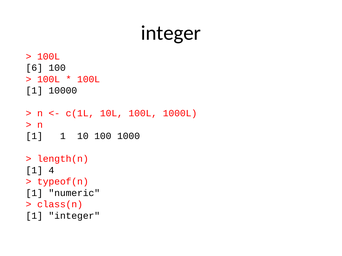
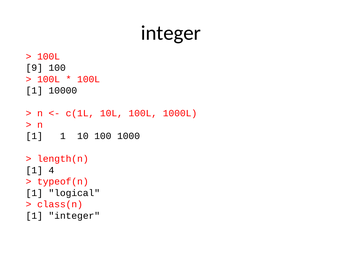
6: 6 -> 9 (34, 68)
numeric: numeric -> logical (74, 193)
